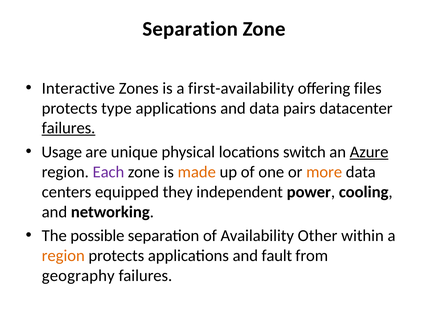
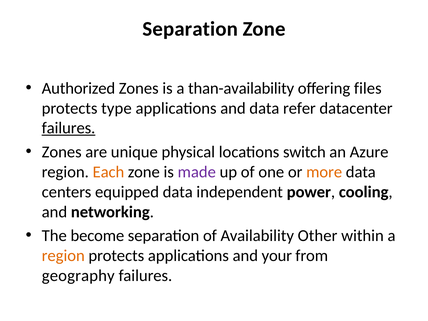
Interactive: Interactive -> Authorized (78, 88)
first-availability: first-availability -> than-availability (241, 88)
pairs: pairs -> refer (299, 108)
Usage: Usage -> Zones (62, 152)
Azure underline: present -> none (369, 152)
Each colour: purple -> orange (108, 172)
made colour: orange -> purple (197, 172)
equipped they: they -> data (178, 192)
possible: possible -> become (97, 236)
fault: fault -> your (277, 256)
